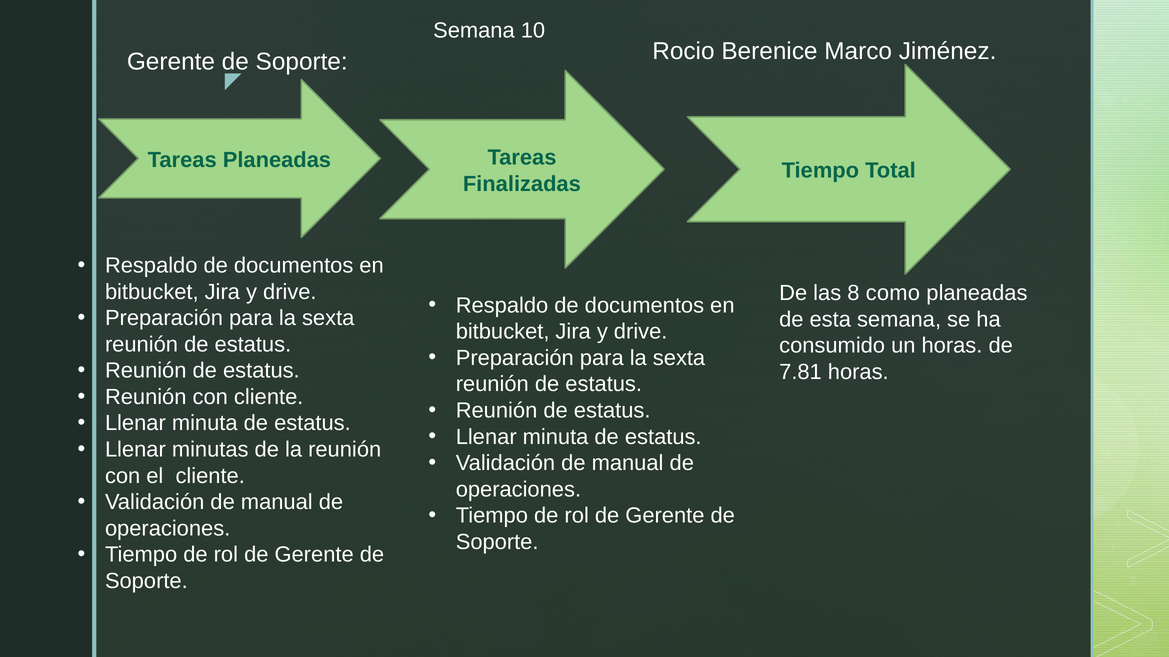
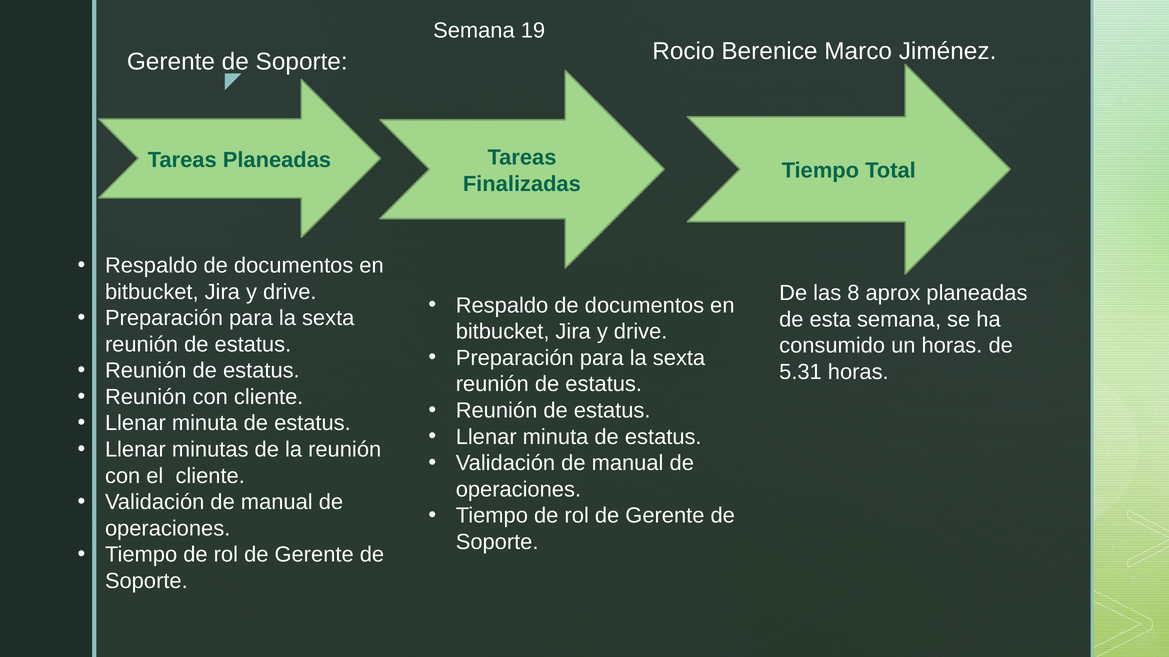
10: 10 -> 19 (533, 30)
como: como -> aprox (893, 293)
7.81: 7.81 -> 5.31 (801, 372)
